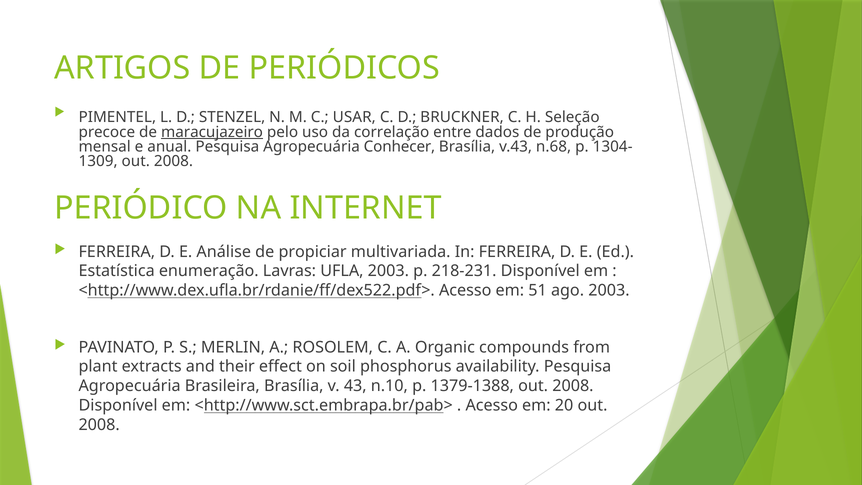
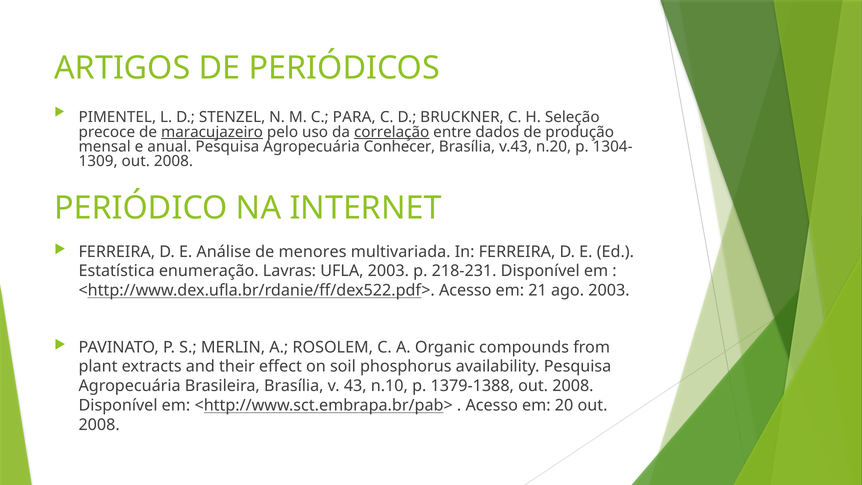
USAR: USAR -> PARA (354, 117)
correlação underline: none -> present (392, 132)
n.68: n.68 -> n.20 (554, 147)
propiciar: propiciar -> menores (313, 252)
51: 51 -> 21 (538, 290)
